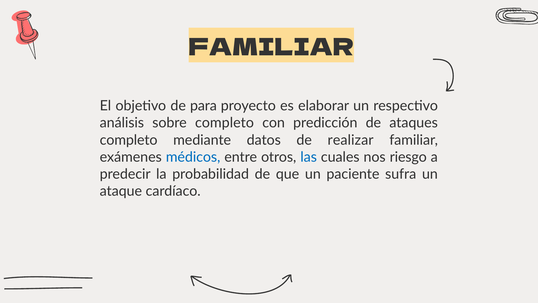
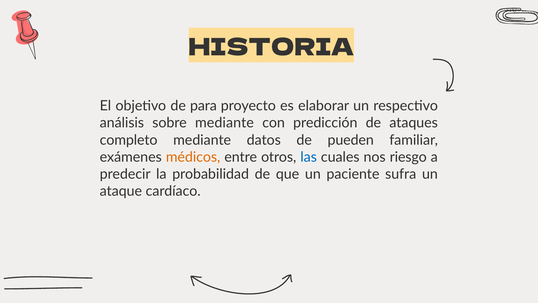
FAMILIAR: FAMILIAR -> HISTORIA (271, 48)
sobre completo: completo -> mediante (224, 123)
realizar: realizar -> pueden (351, 140)
médicos colour: blue -> orange (193, 157)
